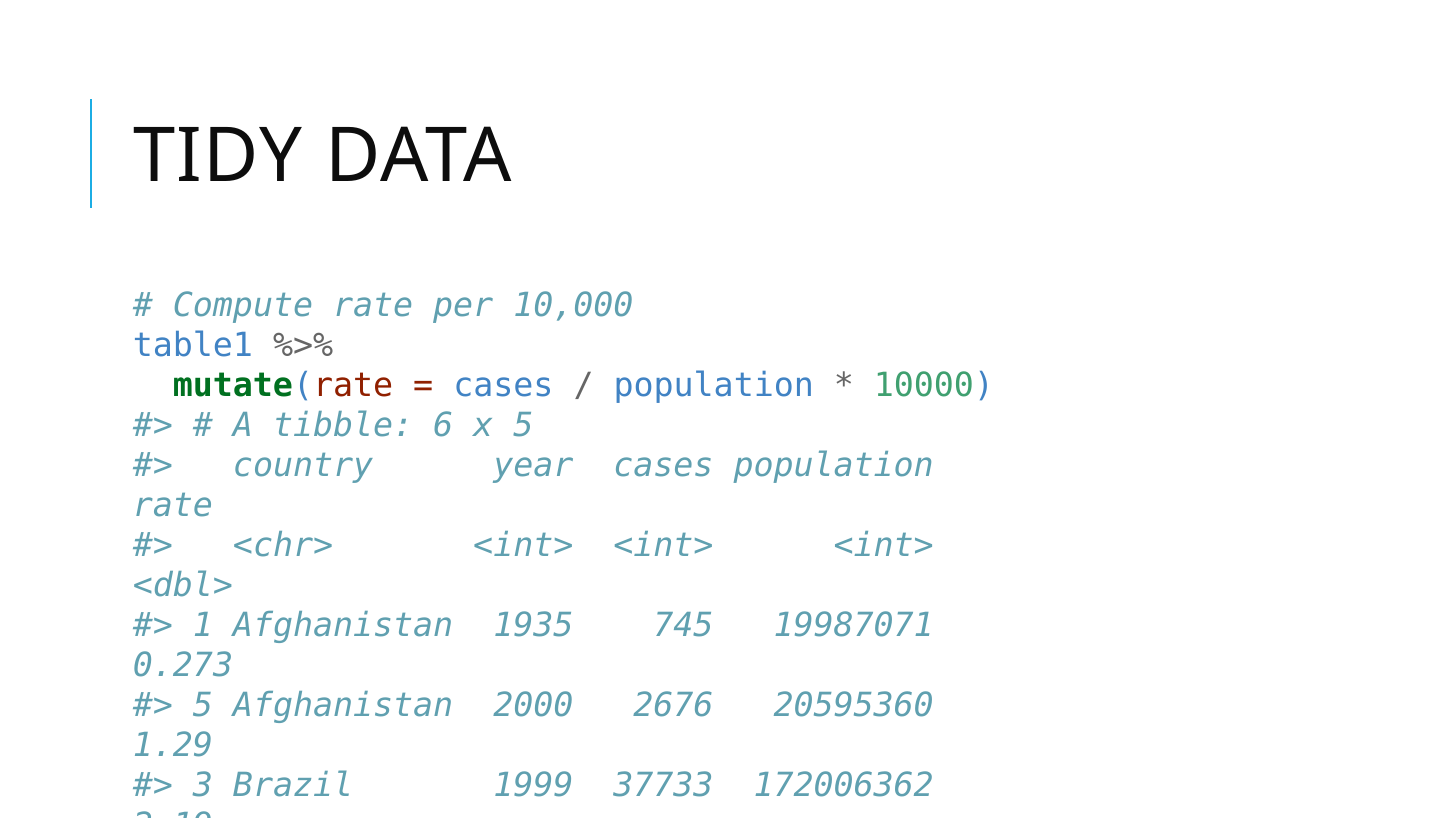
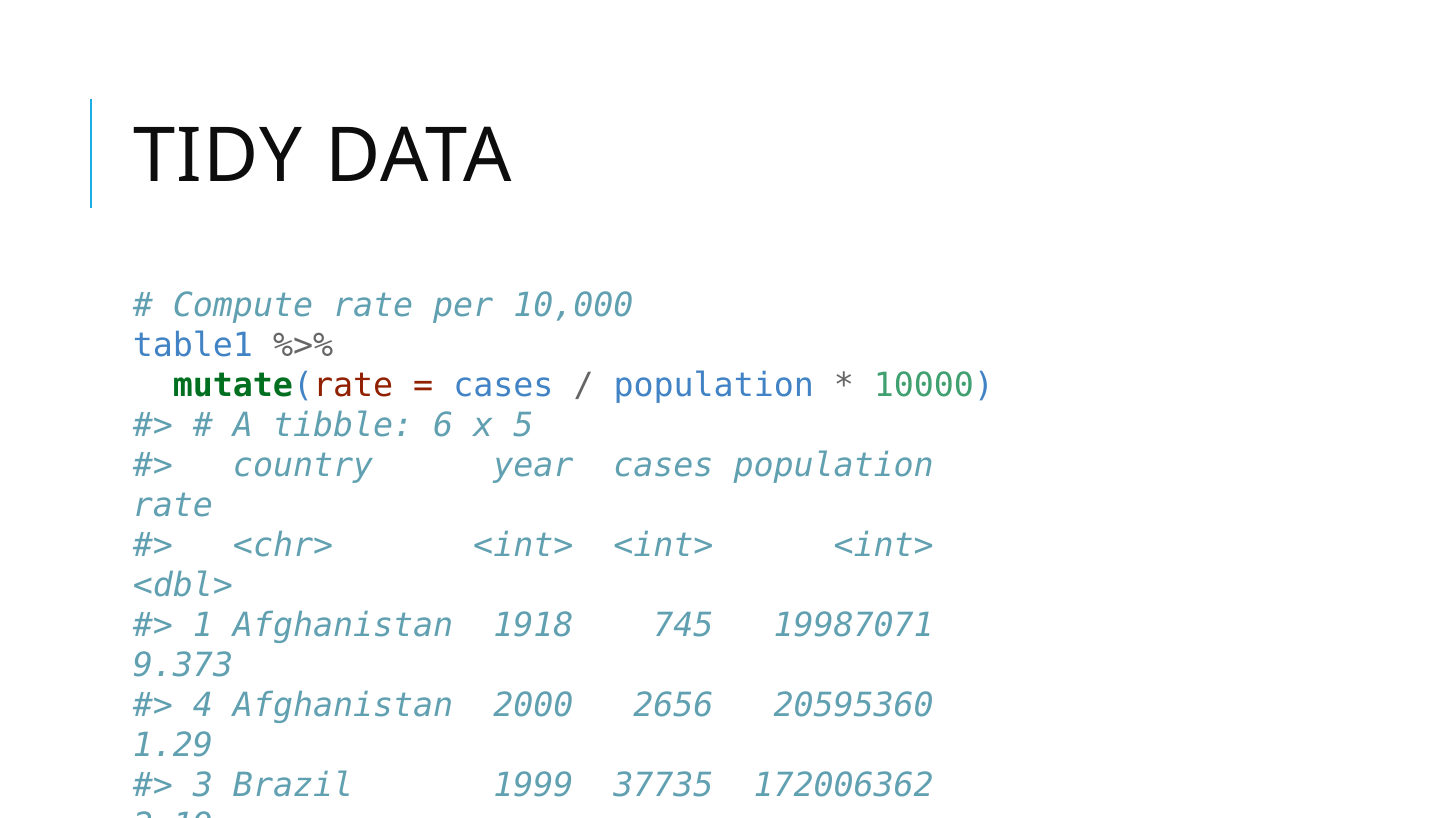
1935: 1935 -> 1918 (533, 626)
0.273: 0.273 -> 9.373 (183, 666)
5: 5 -> 4 (203, 706)
2676: 2676 -> 2656 (674, 706)
37733: 37733 -> 37735 (664, 786)
